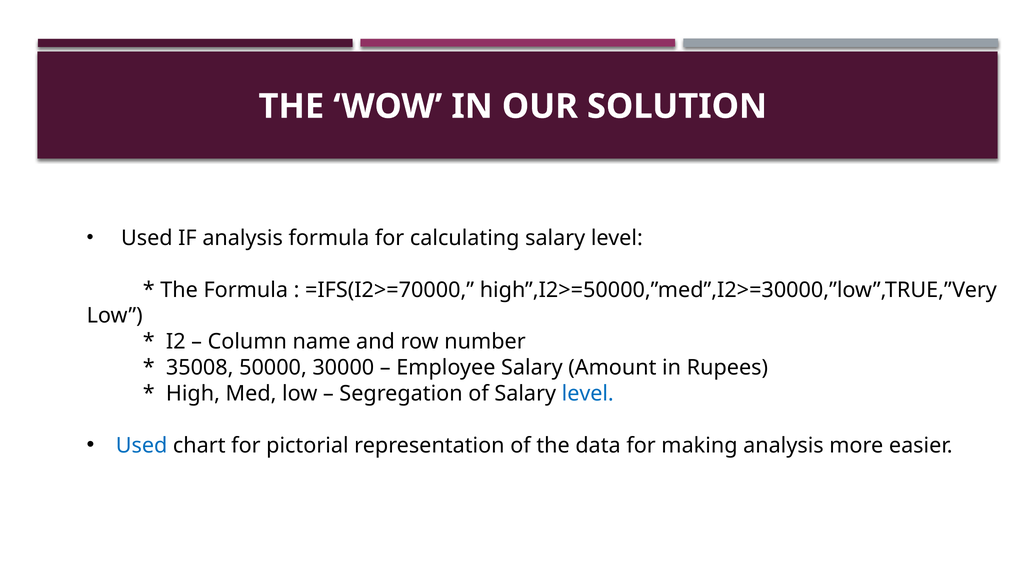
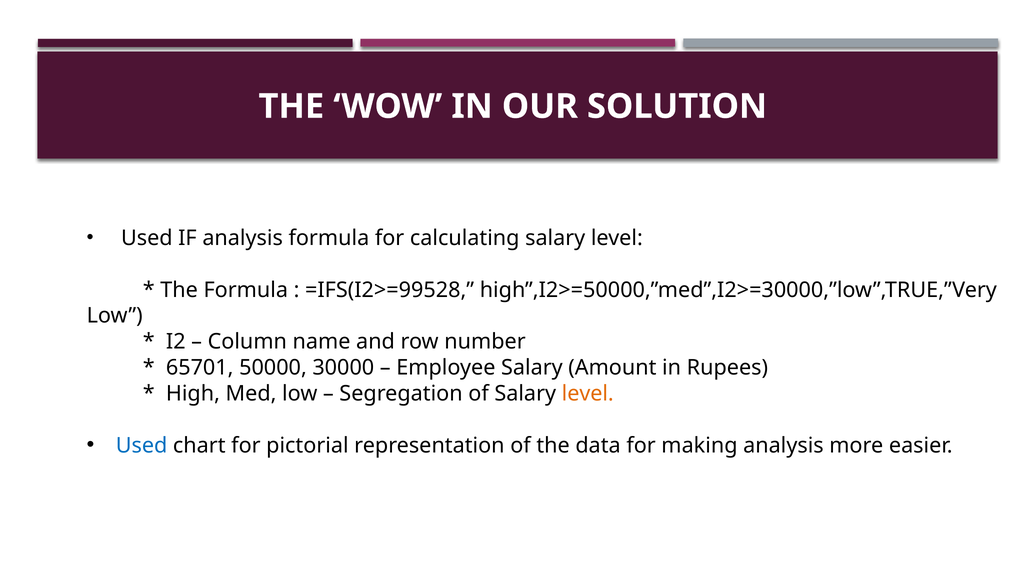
=IFS(I2>=70000: =IFS(I2>=70000 -> =IFS(I2>=99528 (390, 290)
35008: 35008 -> 65701 (200, 368)
level colour: blue -> orange (588, 393)
